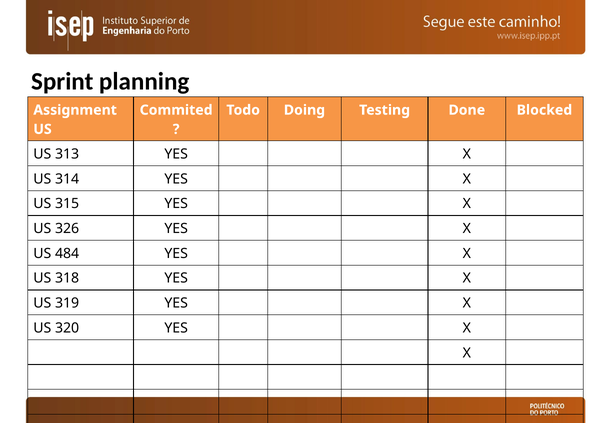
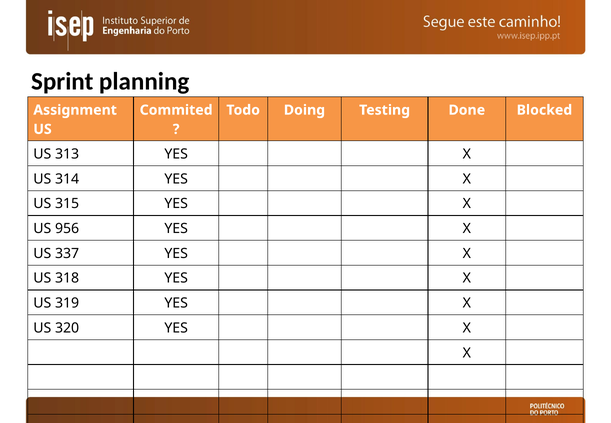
326: 326 -> 956 (67, 229)
484: 484 -> 337 (67, 253)
